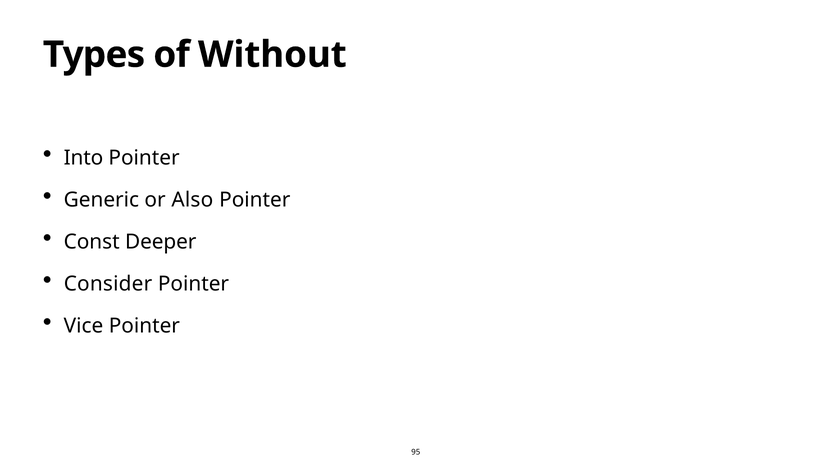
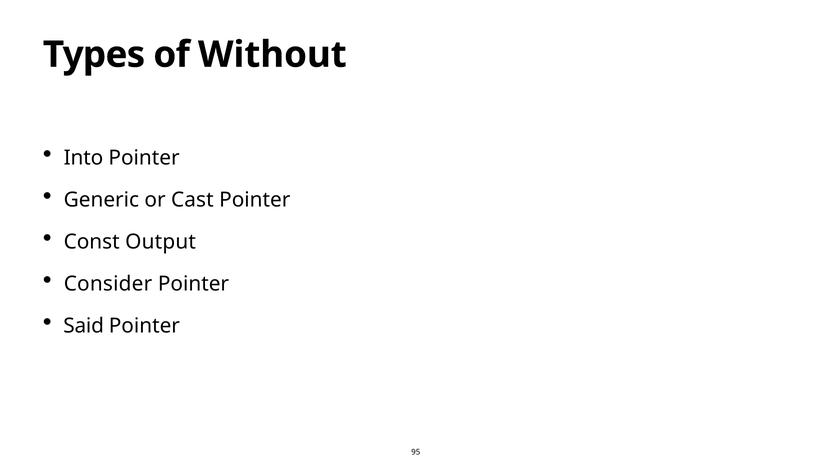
Also: Also -> Cast (192, 200)
Deeper: Deeper -> Output (161, 242)
Vice: Vice -> Said (84, 326)
